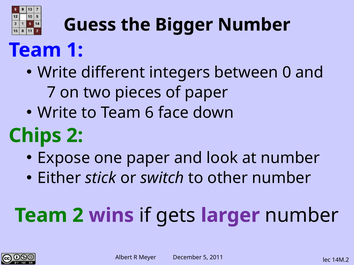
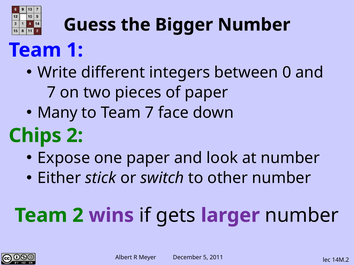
Write: Write -> Many (57, 113)
Team 6: 6 -> 7 (149, 113)
